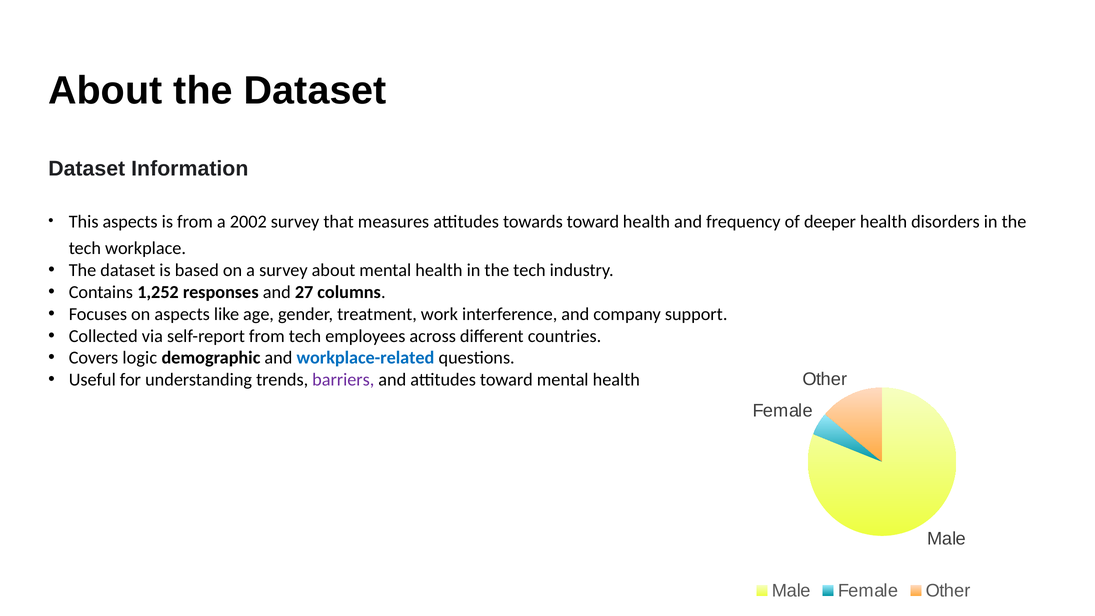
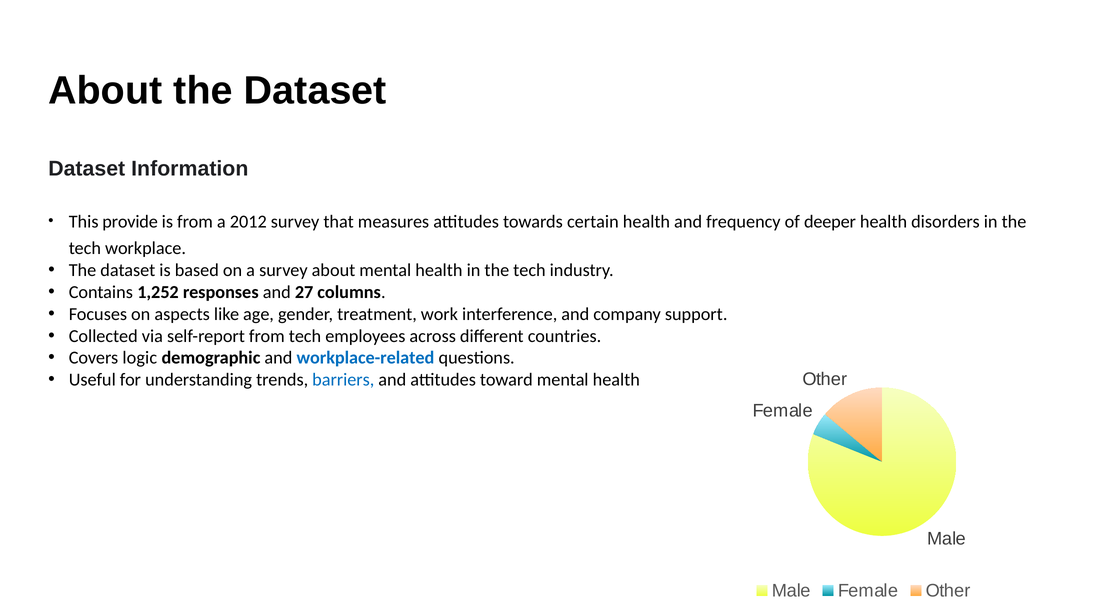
This aspects: aspects -> provide (130, 222)
2002: 2002 -> 2012 (248, 222)
towards toward: toward -> certain (593, 222)
barriers colour: purple -> blue (343, 380)
